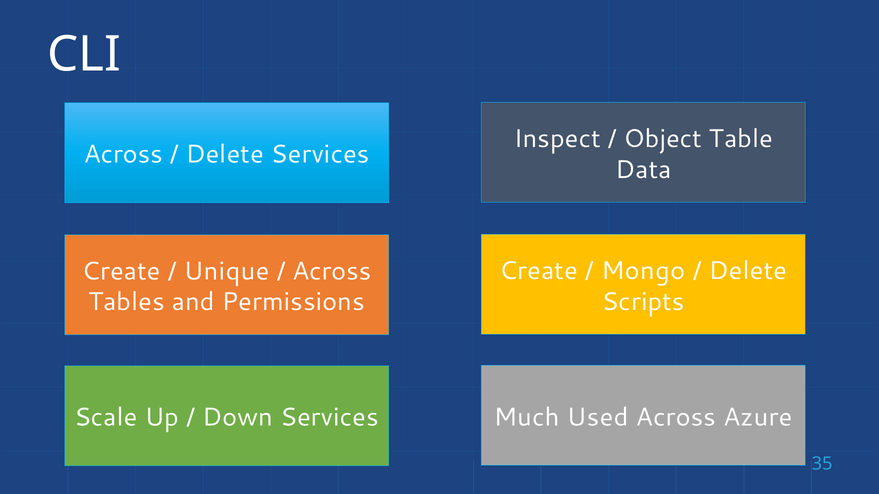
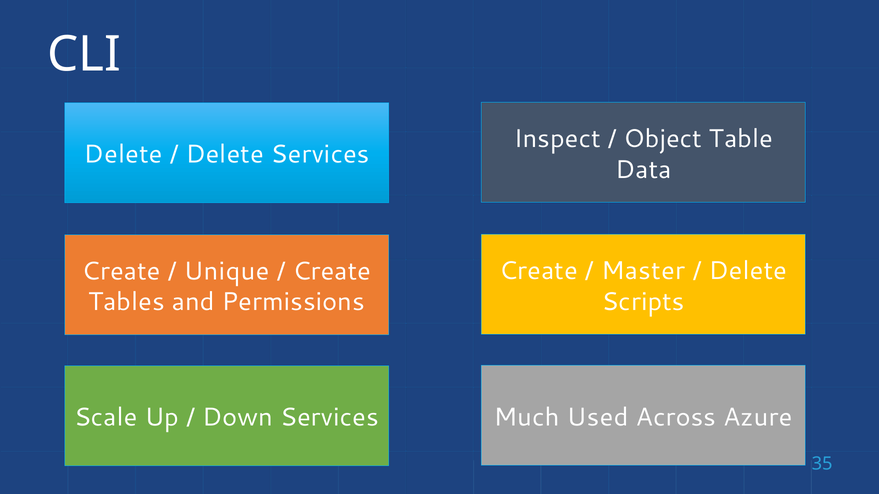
Across: Across -> Delete (123, 155)
Mongo: Mongo -> Master (643, 271)
Across: Across -> Create (332, 271)
